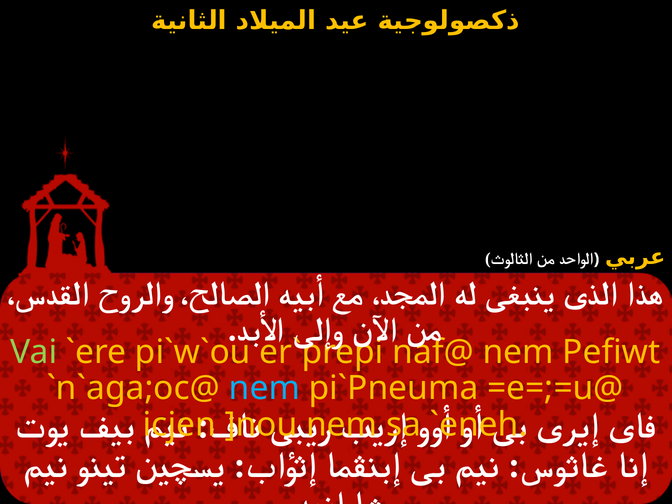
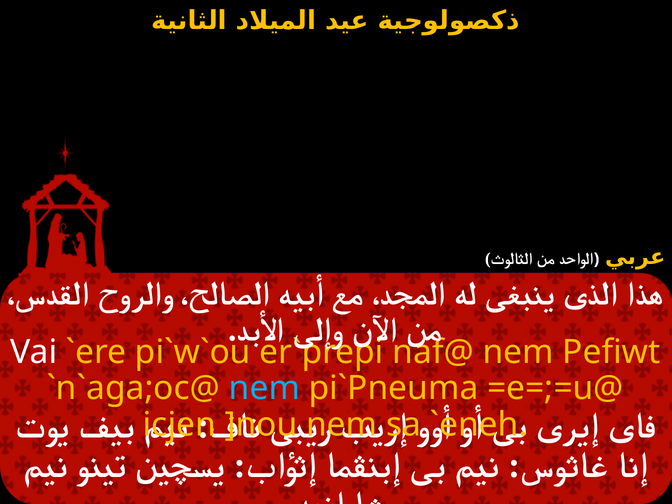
Vai colour: light green -> white (34, 352)
